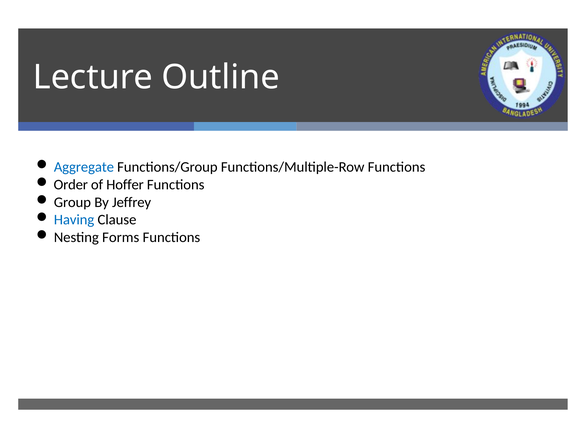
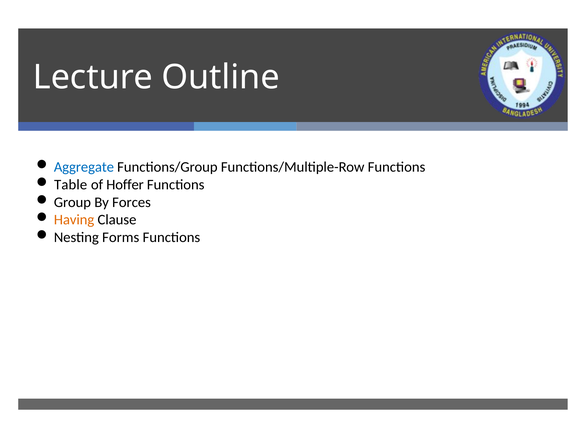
Order: Order -> Table (71, 185)
Jeffrey: Jeffrey -> Forces (132, 203)
Having colour: blue -> orange (74, 220)
